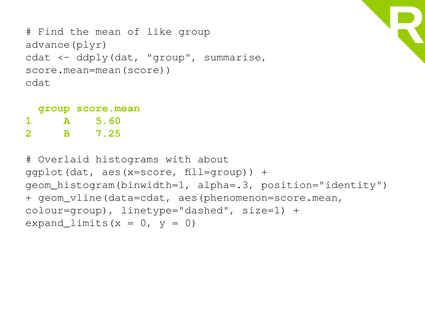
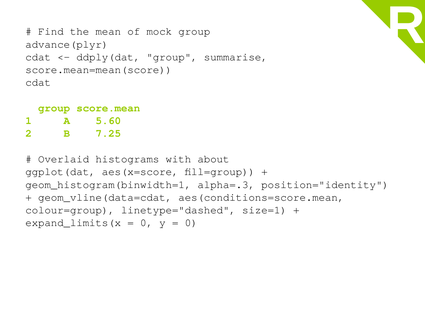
like: like -> mock (159, 31)
aes(phenomenon=score.mean: aes(phenomenon=score.mean -> aes(conditions=score.mean (261, 197)
